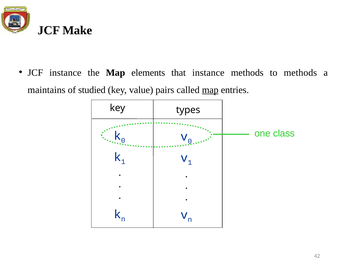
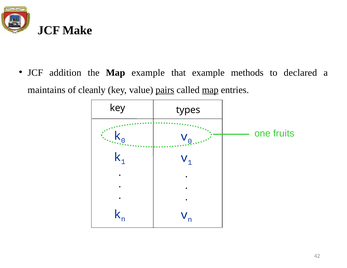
JCF instance: instance -> addition (65, 73)
Map elements: elements -> example (148, 73)
that instance: instance -> example (208, 73)
to methods: methods -> declared (300, 73)
studied: studied -> cleanly (92, 90)
pairs underline: none -> present (165, 90)
class: class -> fruits (284, 134)
